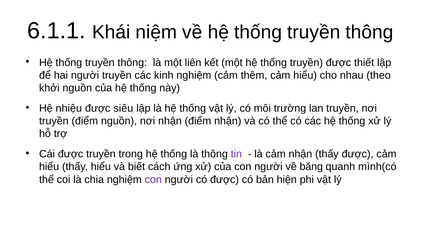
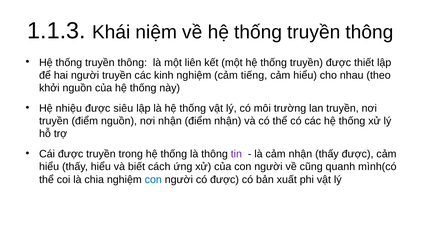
6.1.1: 6.1.1 -> 1.1.3 (56, 31)
thêm: thêm -> tiếng (254, 75)
băng: băng -> cũng (311, 167)
con colour: purple -> blue (153, 179)
hiện: hiện -> xuất (287, 179)
